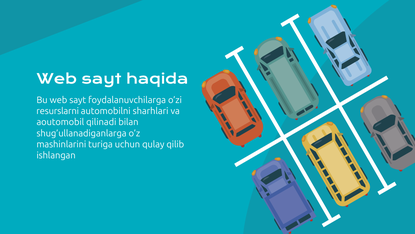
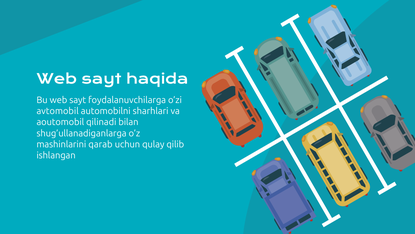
resurslarni: resurslarni -> avtomobil (58, 111)
turiga: turiga -> qarab (100, 144)
